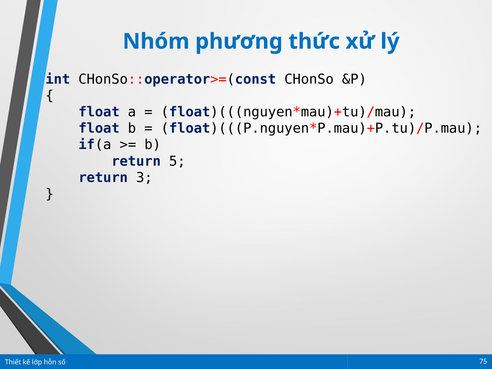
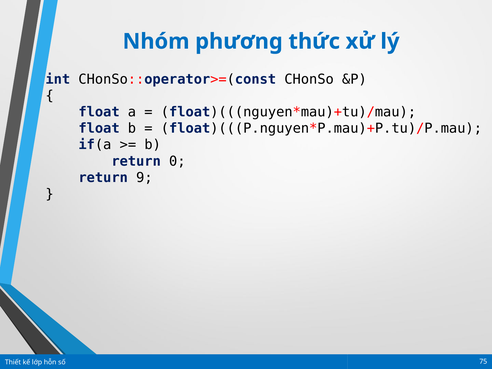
5: 5 -> 0 (177, 161)
3: 3 -> 9 (144, 178)
